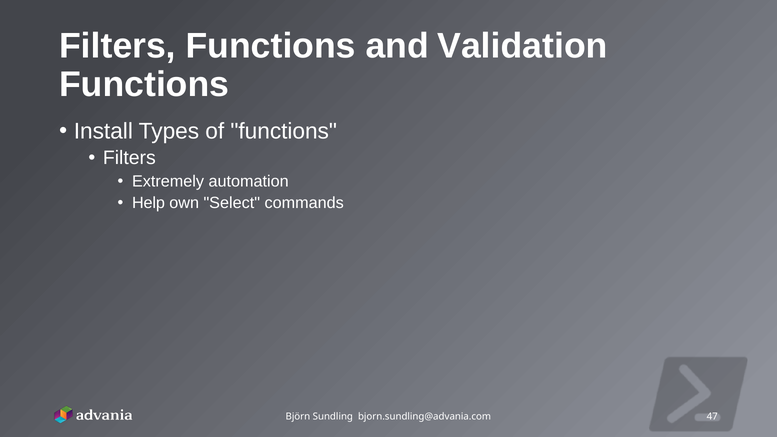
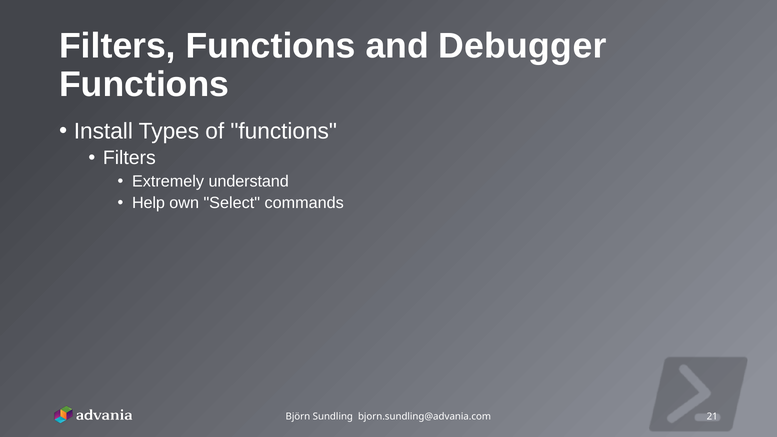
Validation: Validation -> Debugger (522, 46)
automation: automation -> understand (249, 181)
47: 47 -> 21 (712, 417)
